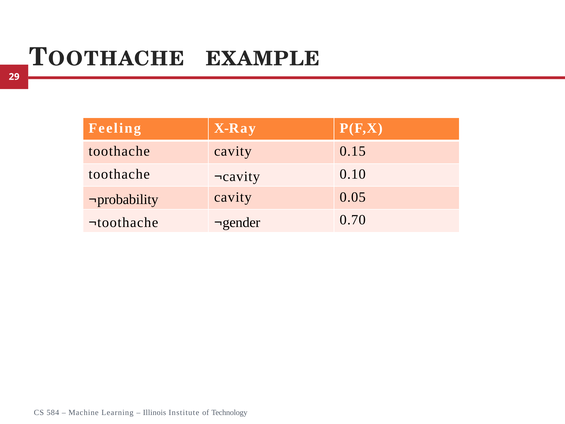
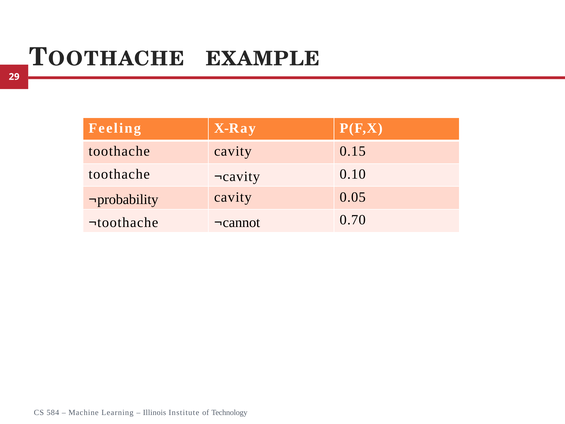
gender: gender -> cannot (241, 222)
